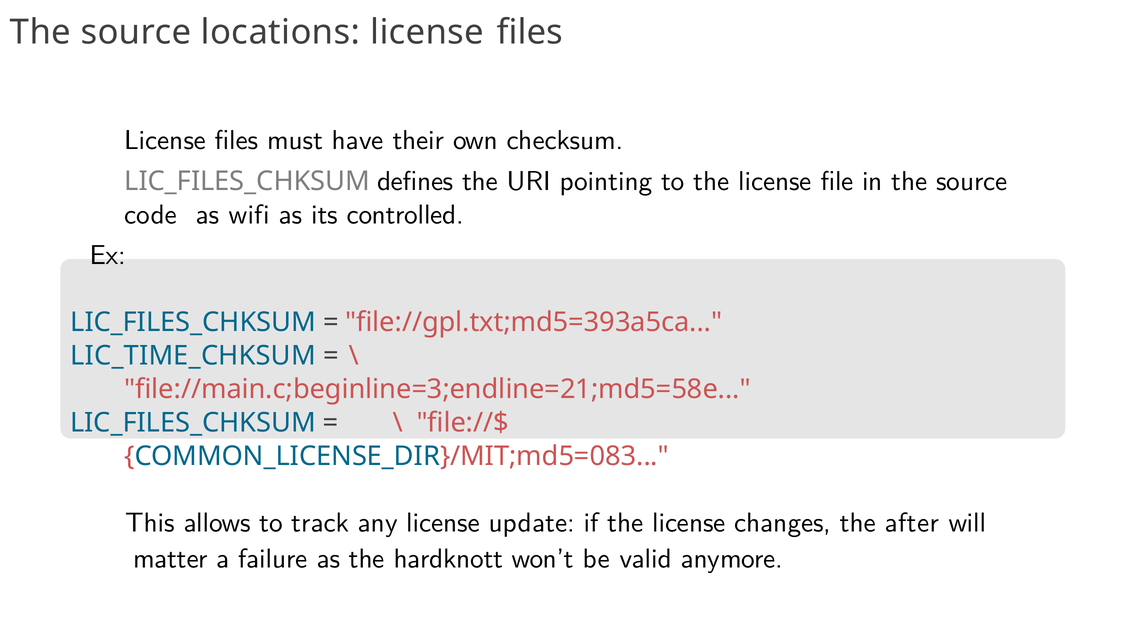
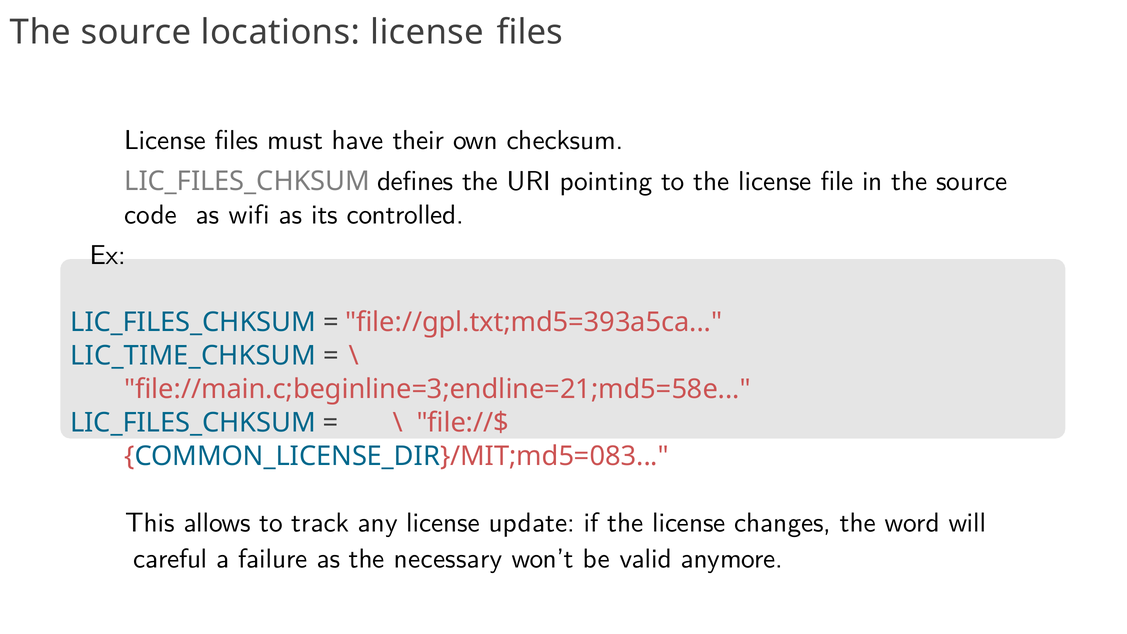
after: after -> word (912, 523)
matter: matter -> careful (170, 559)
hardknott: hardknott -> necessary (448, 559)
